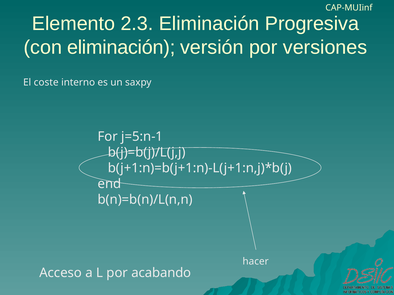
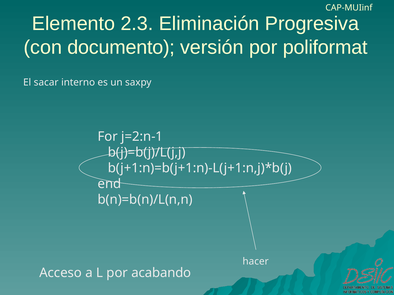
con eliminación: eliminación -> documento (121, 47)
versiones: versiones -> poliformat (325, 47)
coste: coste -> sacar (46, 82)
j=5:n-1: j=5:n-1 -> j=2:n-1 (142, 137)
